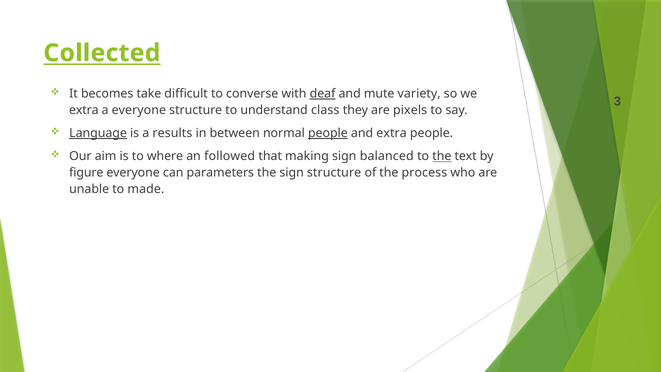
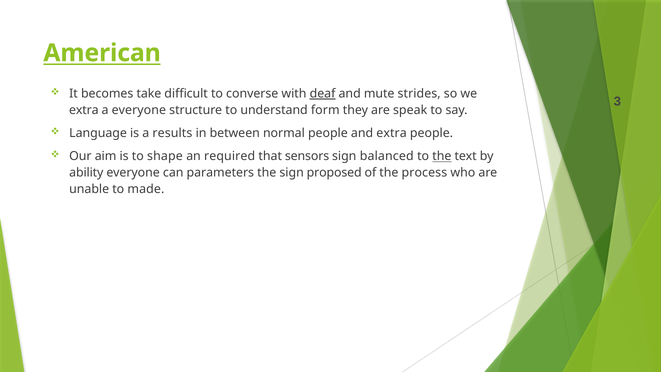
Collected: Collected -> American (102, 53)
variety: variety -> strides (419, 94)
class: class -> form (325, 110)
pixels: pixels -> speak (410, 110)
Language underline: present -> none (98, 133)
people underline: present -> none (328, 133)
where: where -> shape (165, 156)
followed: followed -> required (230, 156)
making: making -> sensors (307, 156)
figure: figure -> ability (86, 173)
sign structure: structure -> proposed (334, 173)
